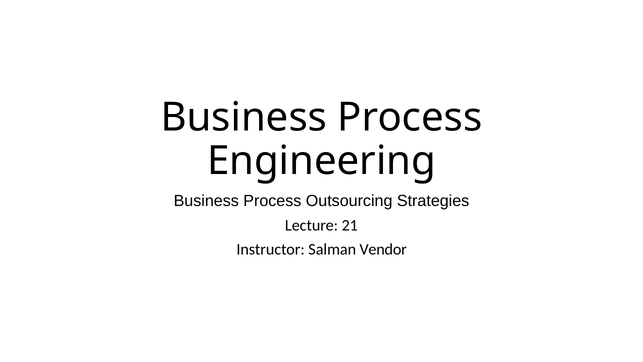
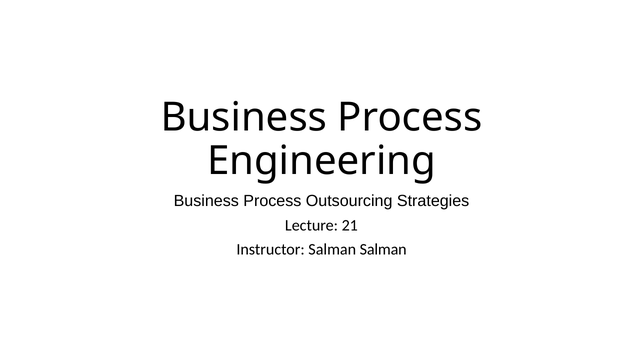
Salman Vendor: Vendor -> Salman (383, 249)
